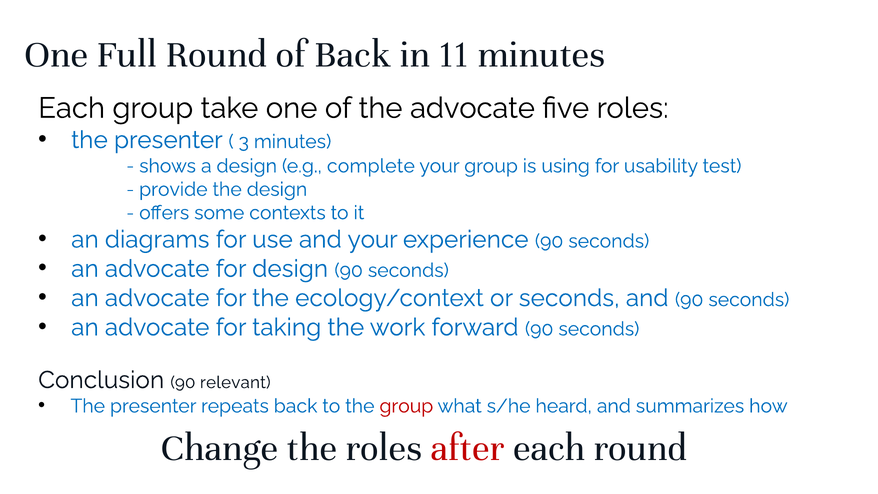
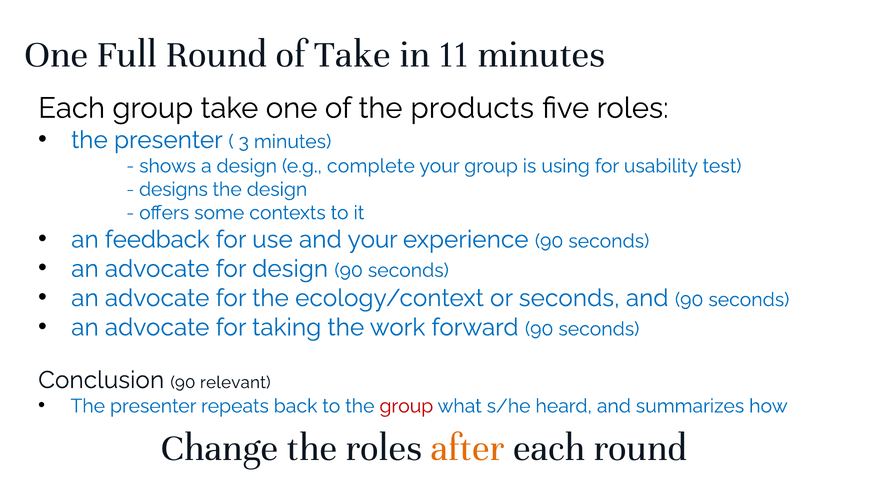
of Back: Back -> Take (353, 54)
the advocate: advocate -> products (472, 108)
provide: provide -> designs (173, 189)
diagrams: diagrams -> feedback (157, 239)
after colour: red -> orange (468, 448)
